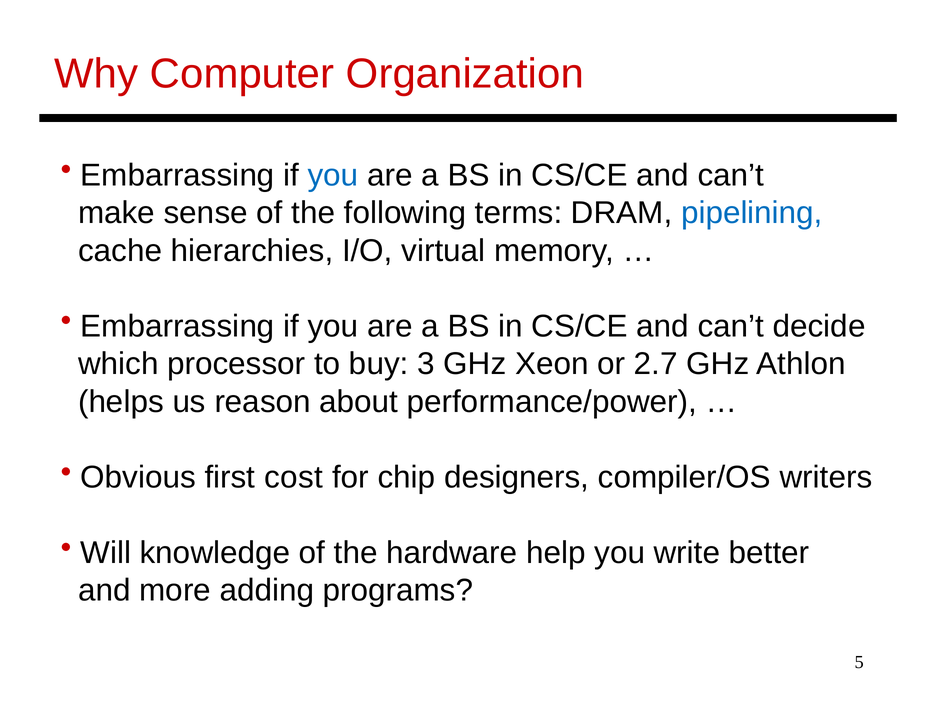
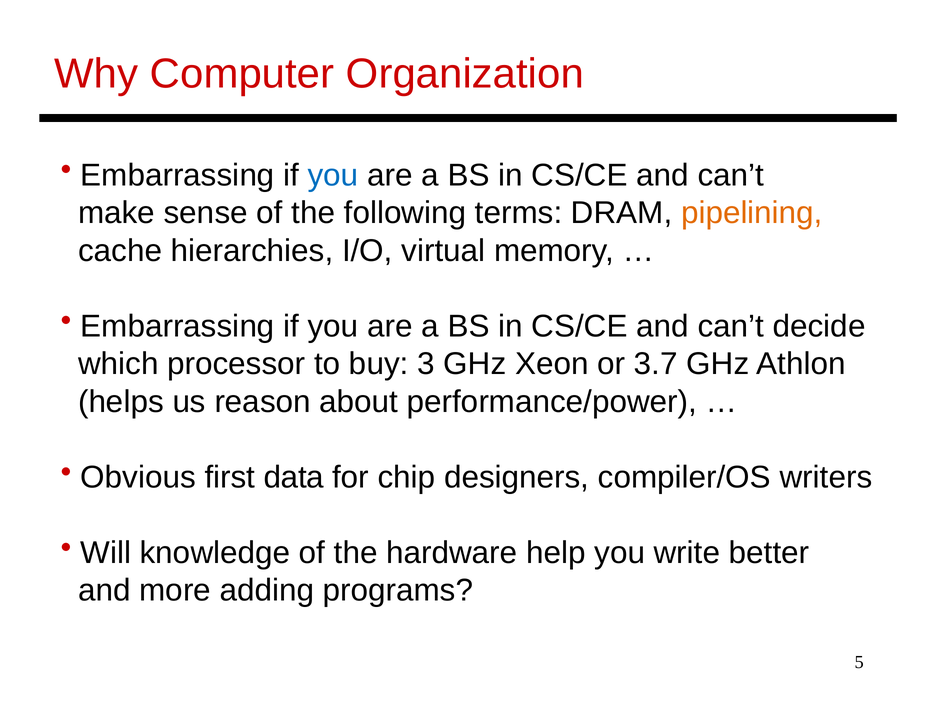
pipelining colour: blue -> orange (752, 213)
2.7: 2.7 -> 3.7 (656, 364)
cost: cost -> data (294, 477)
